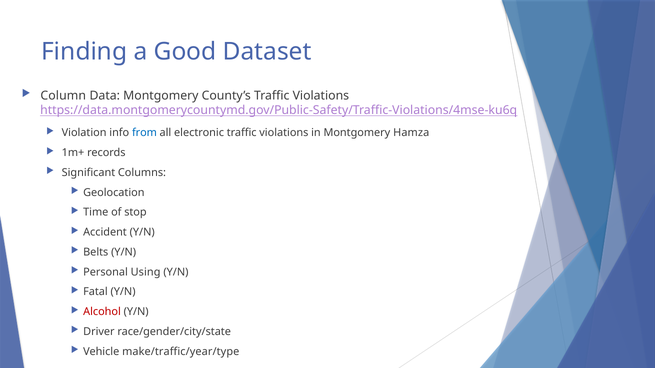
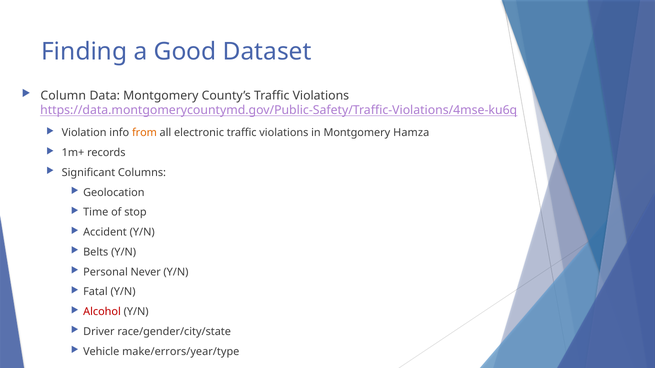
from colour: blue -> orange (144, 133)
Using: Using -> Never (146, 272)
make/traffic/year/type: make/traffic/year/type -> make/errors/year/type (181, 352)
